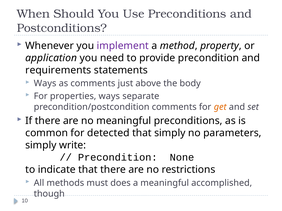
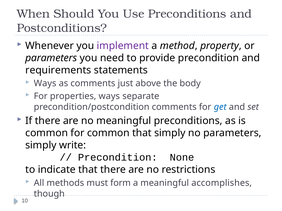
application: application -> parameters (51, 58)
get colour: orange -> blue (220, 107)
for detected: detected -> common (108, 133)
does: does -> form (121, 183)
accomplished: accomplished -> accomplishes (222, 183)
